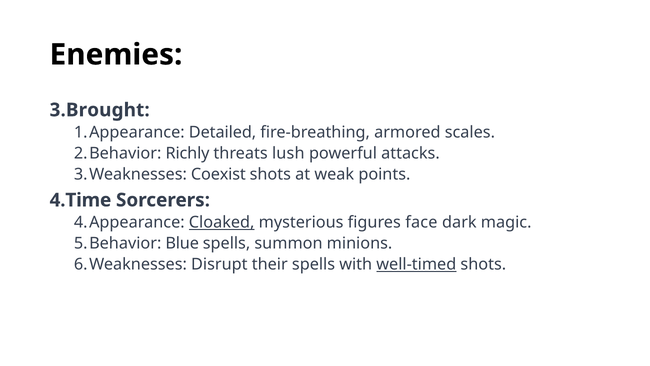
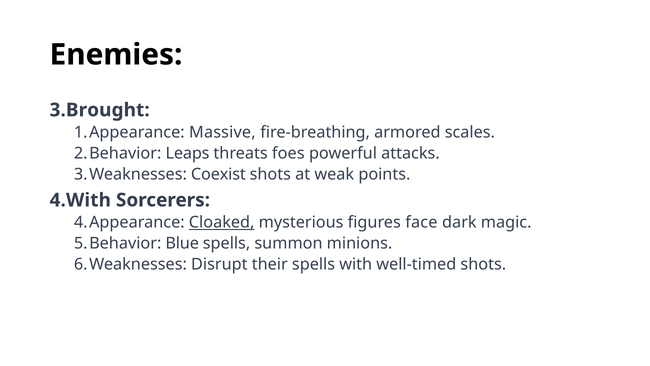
Detailed: Detailed -> Massive (222, 132)
Richly: Richly -> Leaps (188, 153)
lush: lush -> foes (288, 153)
4.Time: 4.Time -> 4.With (80, 200)
well-timed underline: present -> none (416, 264)
